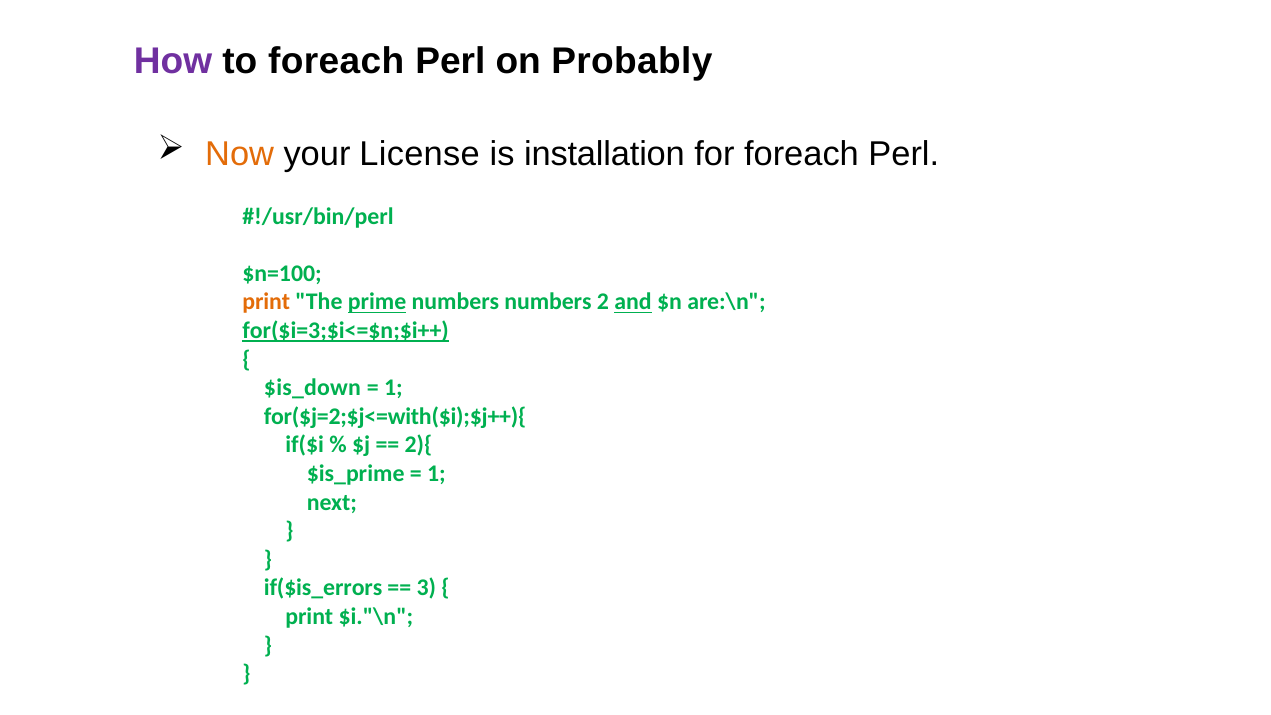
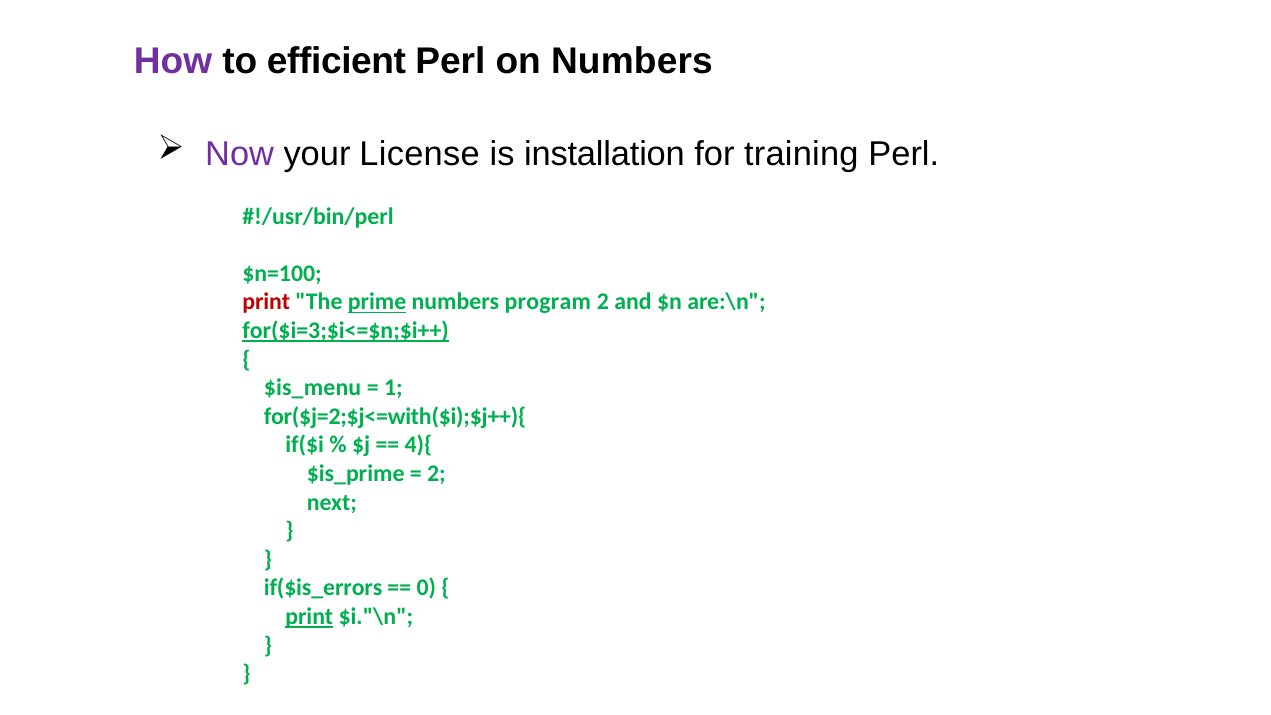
to foreach: foreach -> efficient (337, 61)
on Probably: Probably -> Numbers (632, 61)
Now colour: orange -> purple (240, 154)
for foreach: foreach -> training (801, 154)
print colour: orange -> red (266, 302)
numbers numbers: numbers -> program (548, 302)
and underline: present -> none (633, 302)
$is_down: $is_down -> $is_menu (313, 388)
2){: 2){ -> 4){ (418, 445)
1: 1 -> 2 (436, 474)
3: 3 -> 0 (426, 588)
print underline: none -> present (309, 617)
